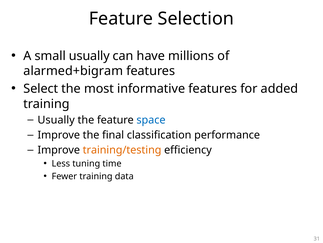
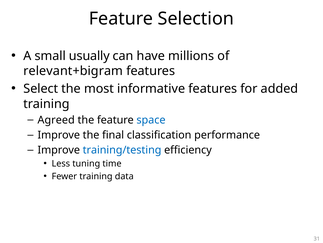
alarmed+bigram: alarmed+bigram -> relevant+bigram (73, 71)
Usually: Usually -> Agreed (56, 120)
training/testing colour: orange -> blue (122, 150)
